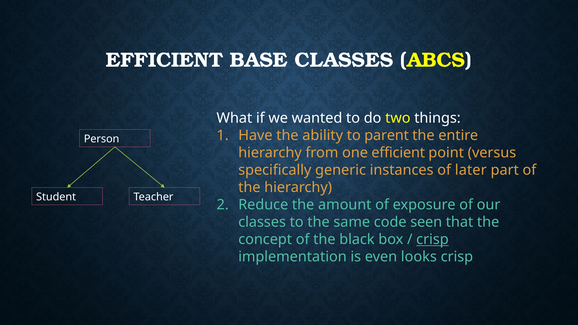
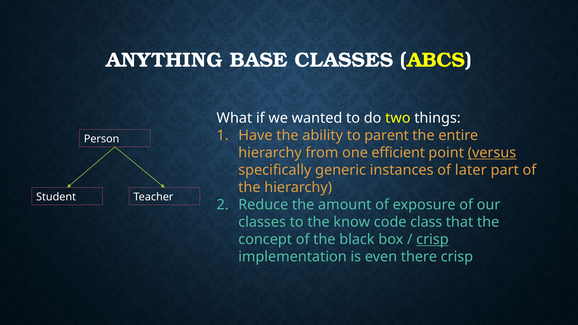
EFFICIENT: EFFICIENT -> ANYTHING (164, 60)
versus underline: none -> present (492, 153)
same: same -> know (352, 222)
seen: seen -> class (426, 222)
looks: looks -> there (419, 257)
